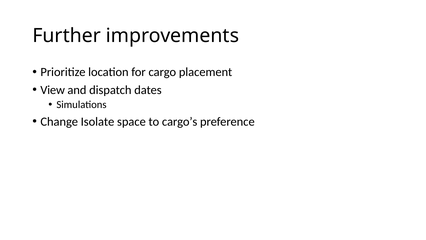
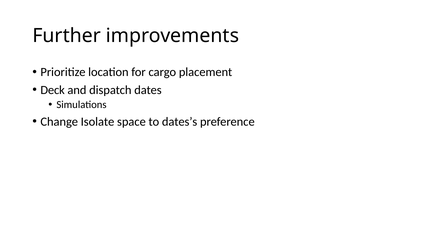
View: View -> Deck (53, 90)
cargo’s: cargo’s -> dates’s (180, 121)
